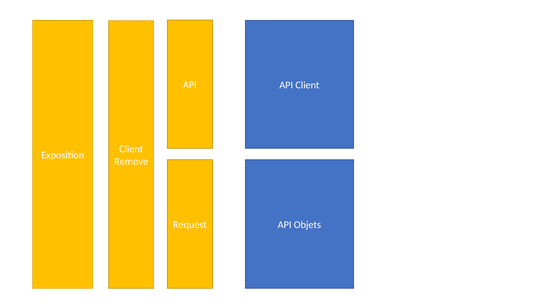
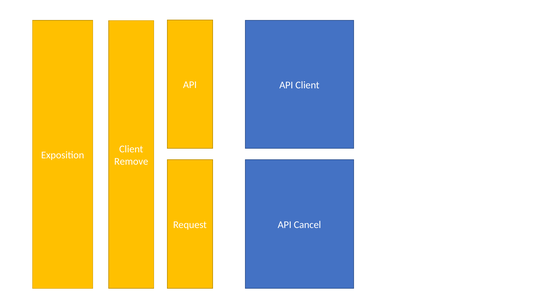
Objets: Objets -> Cancel (307, 225)
